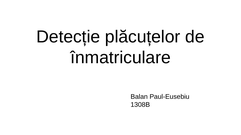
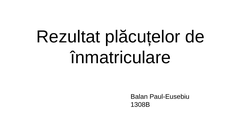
Detecție: Detecție -> Rezultat (68, 37)
